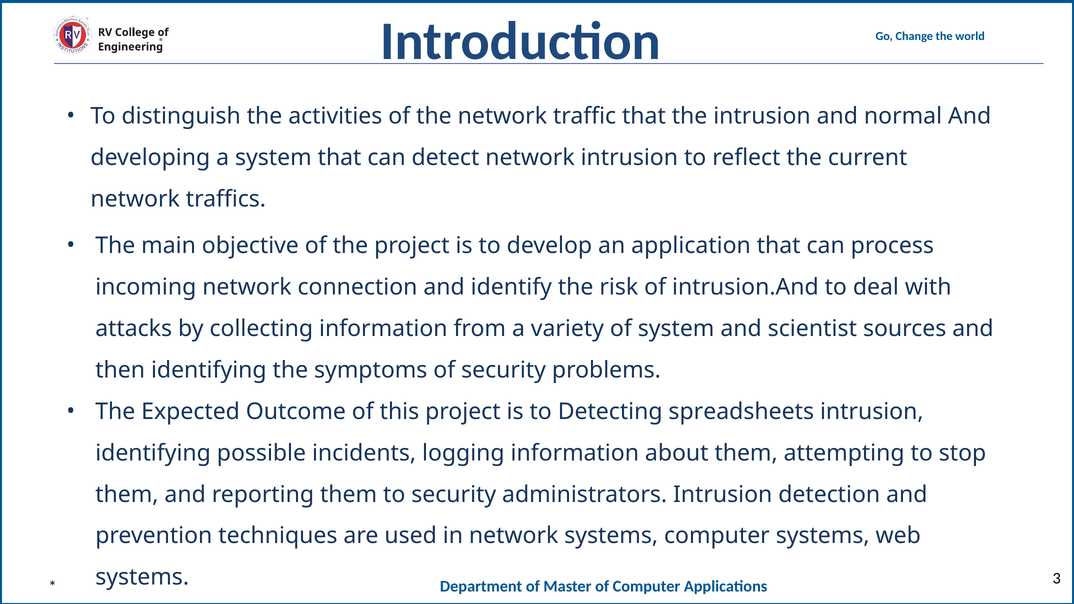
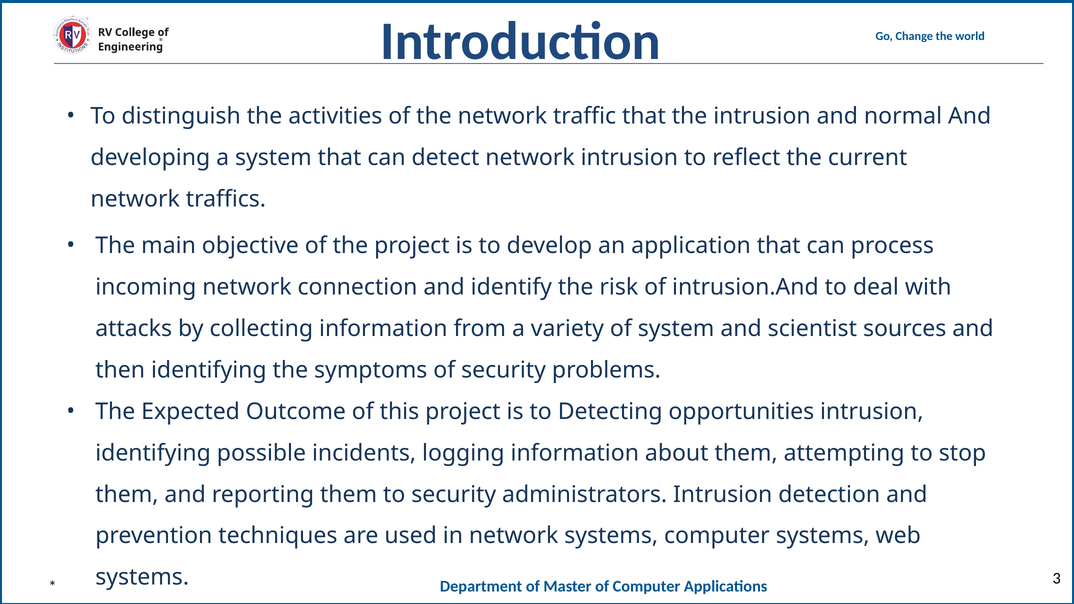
spreadsheets: spreadsheets -> opportunities (741, 412)
